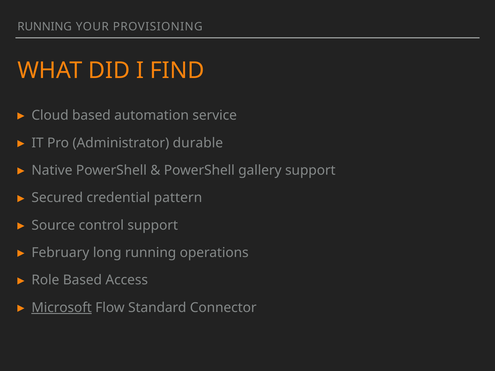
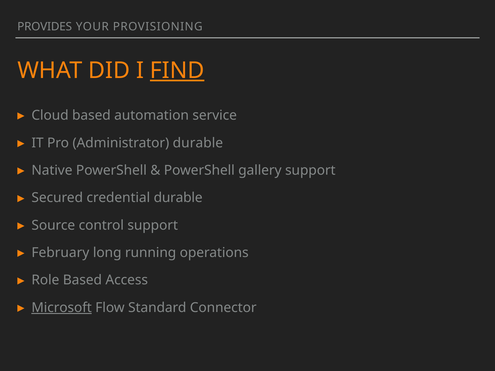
RUNNING: RUNNING -> PROVIDES (45, 27)
FIND underline: none -> present (177, 71)
credential pattern: pattern -> durable (178, 198)
